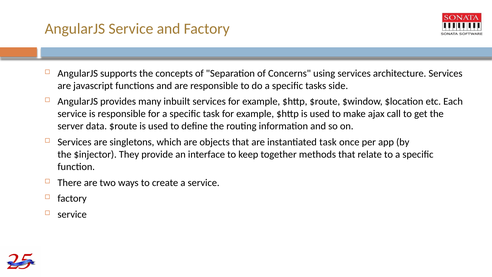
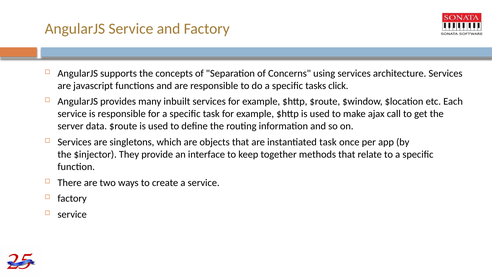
side: side -> click (338, 86)
